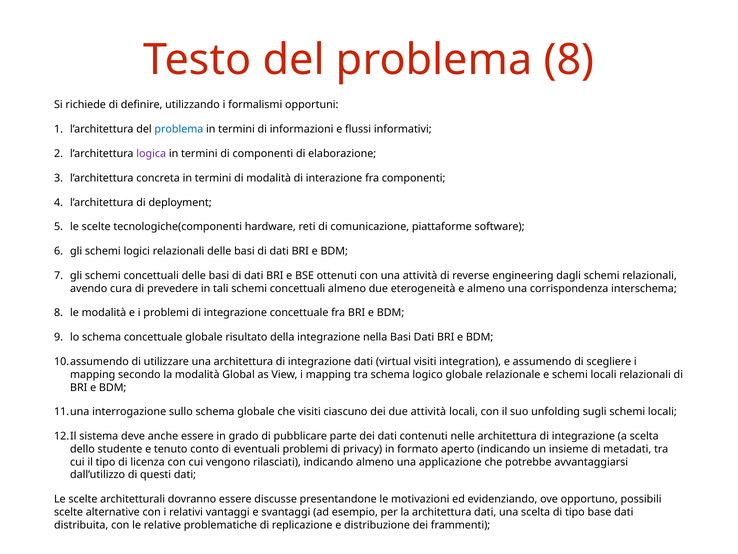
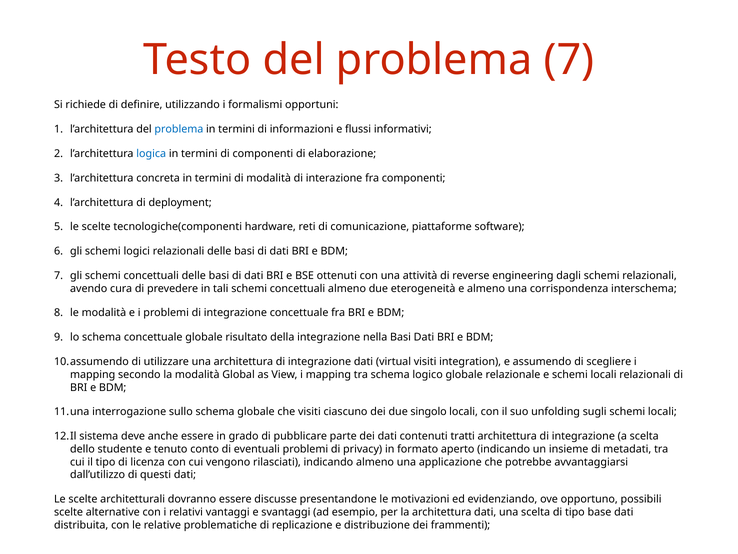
problema 8: 8 -> 7 (569, 60)
logica colour: purple -> blue (151, 154)
due attività: attività -> singolo (429, 411)
nelle: nelle -> tratti (463, 436)
